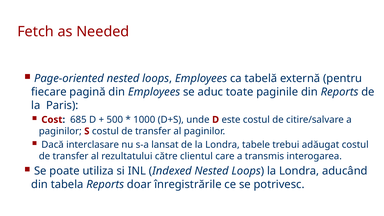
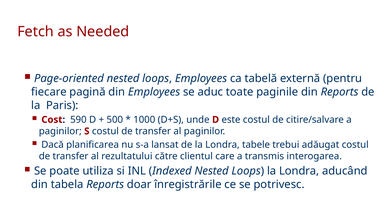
685: 685 -> 590 (78, 120)
interclasare: interclasare -> planificarea (93, 145)
